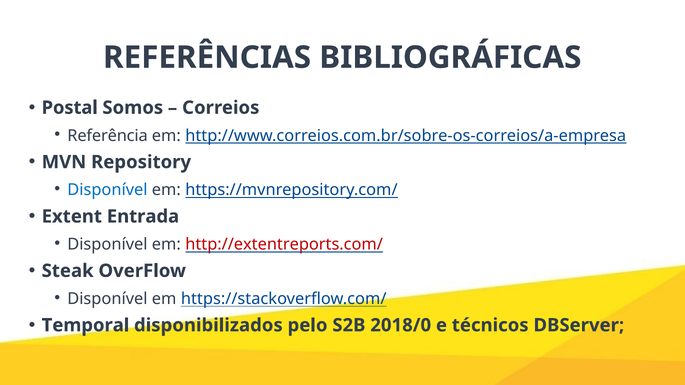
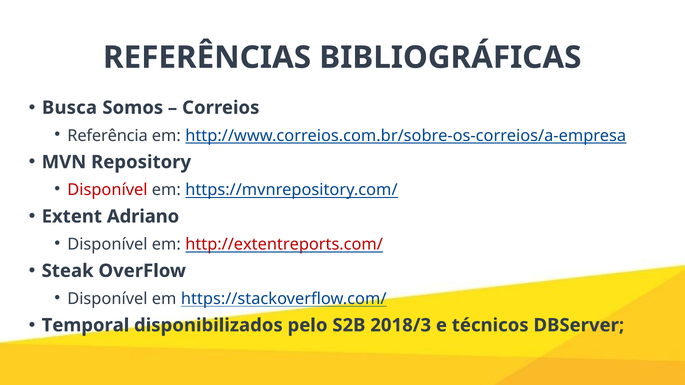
Postal: Postal -> Busca (69, 108)
Disponível colour: blue -> red (107, 190)
Entrada: Entrada -> Adriano (143, 217)
2018/0: 2018/0 -> 2018/3 (401, 325)
